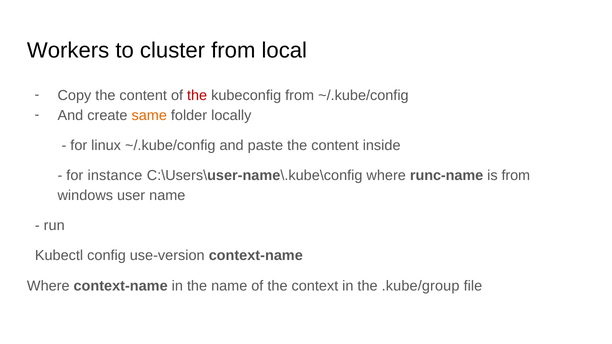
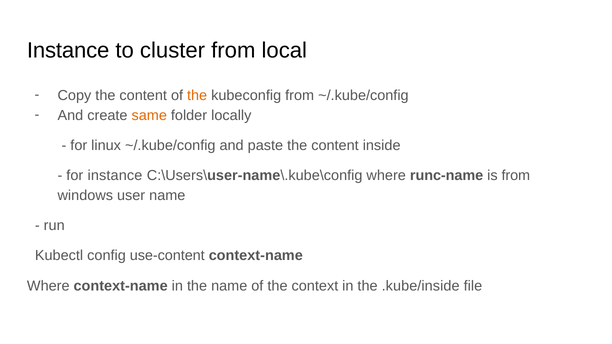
Workers: Workers -> Instance (68, 51)
the colour: red -> orange (197, 96)
use-version: use-version -> use-content (167, 256)
.kube/group: .kube/group -> .kube/inside (421, 286)
